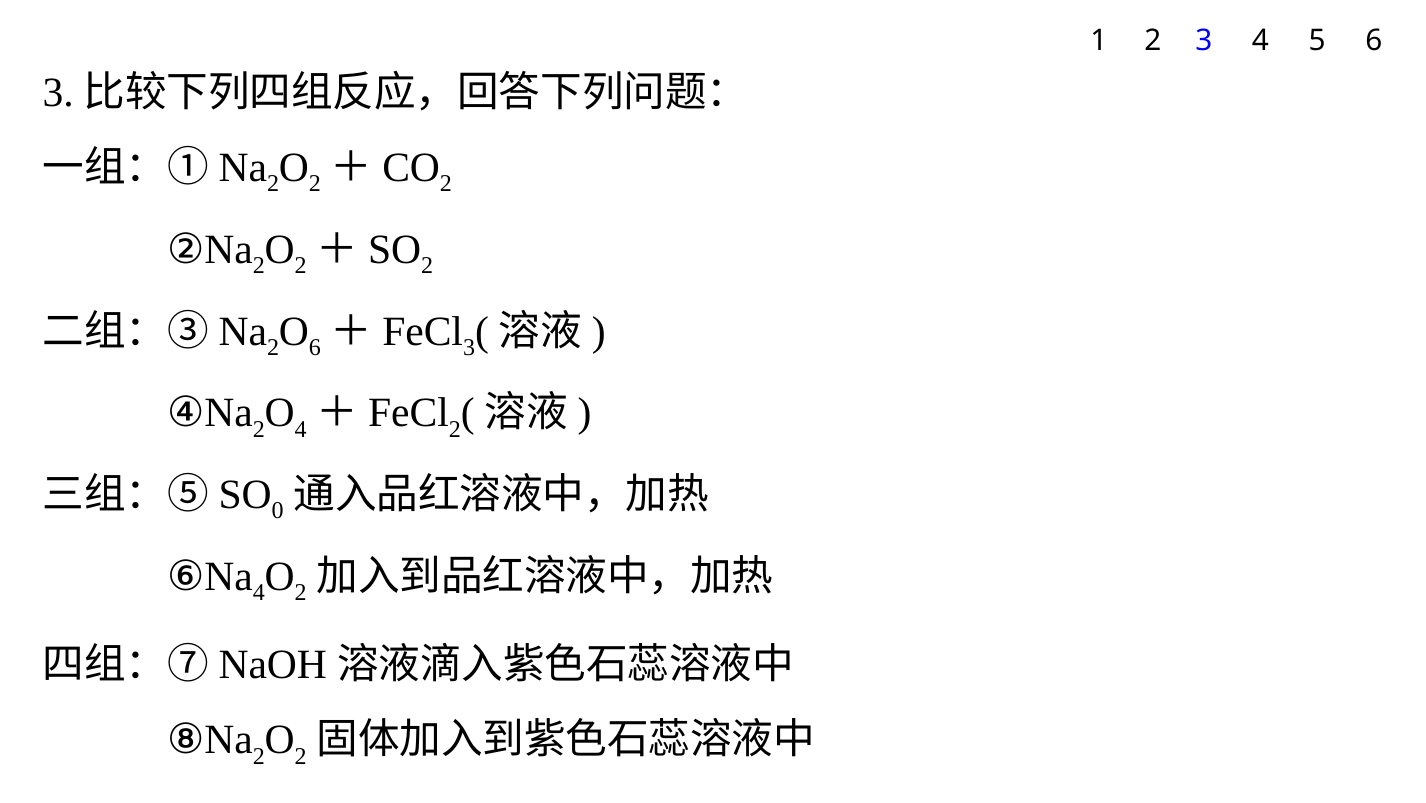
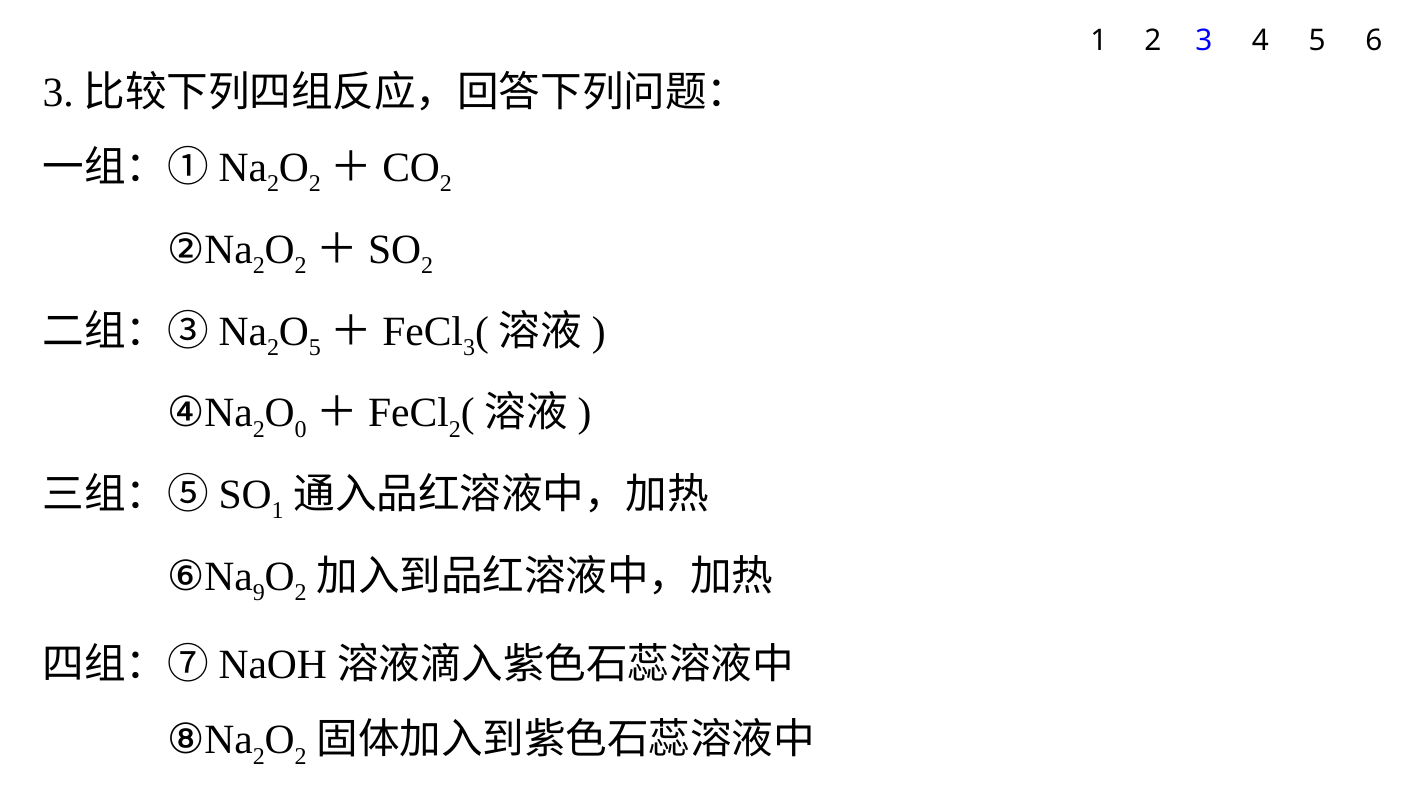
6: 6 -> 5 (315, 347)
4: 4 -> 0 (301, 429)
0: 0 -> 1 (278, 511)
4: 4 -> 9 (259, 592)
